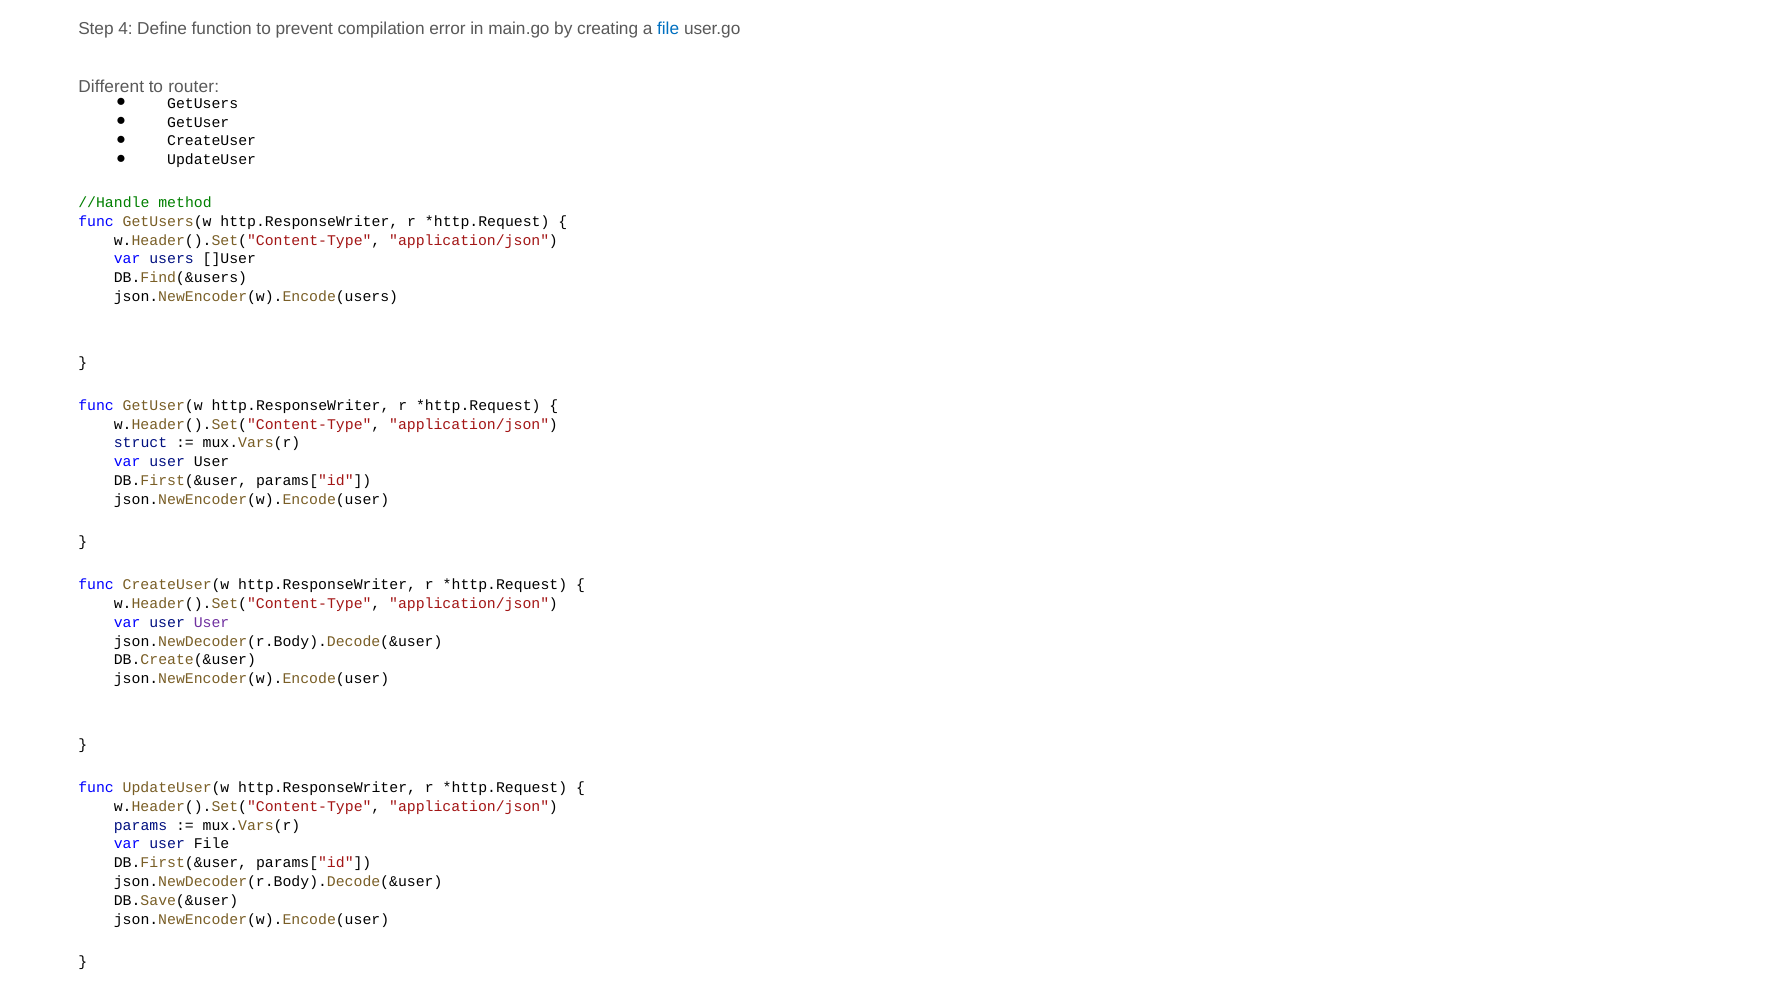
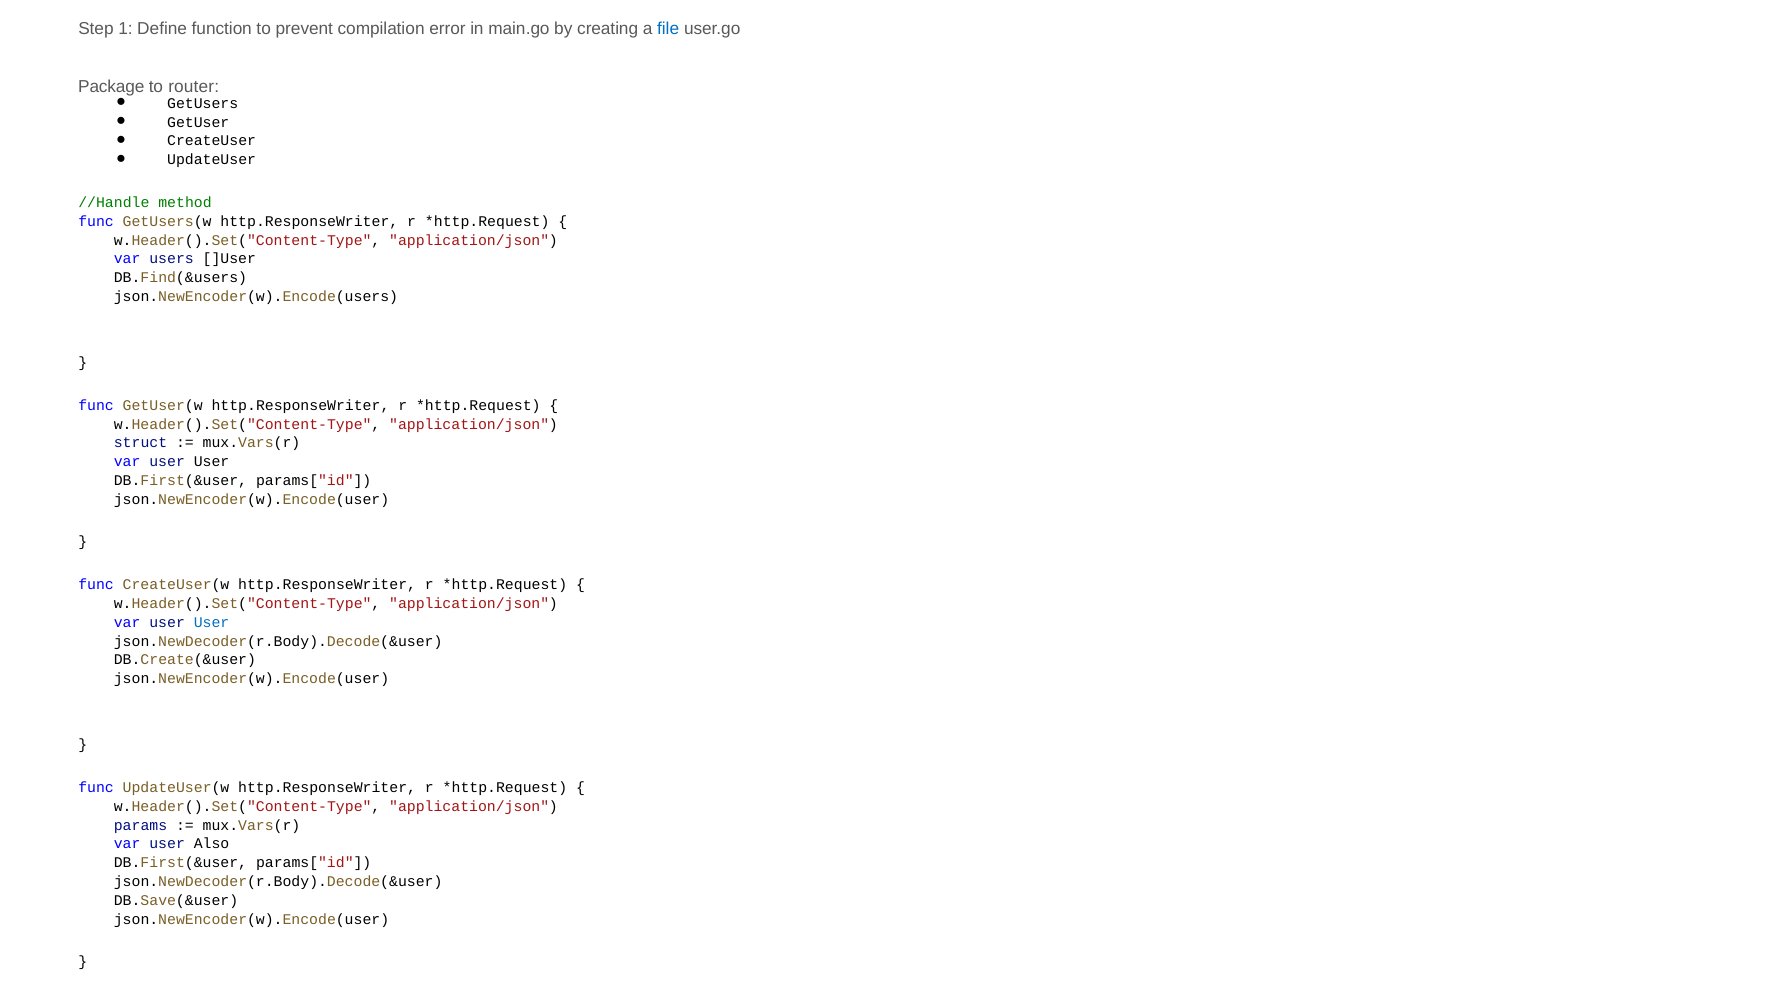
4: 4 -> 1 (125, 29)
Different: Different -> Package (111, 87)
User colour: purple -> blue (212, 622)
user File: File -> Also (212, 844)
